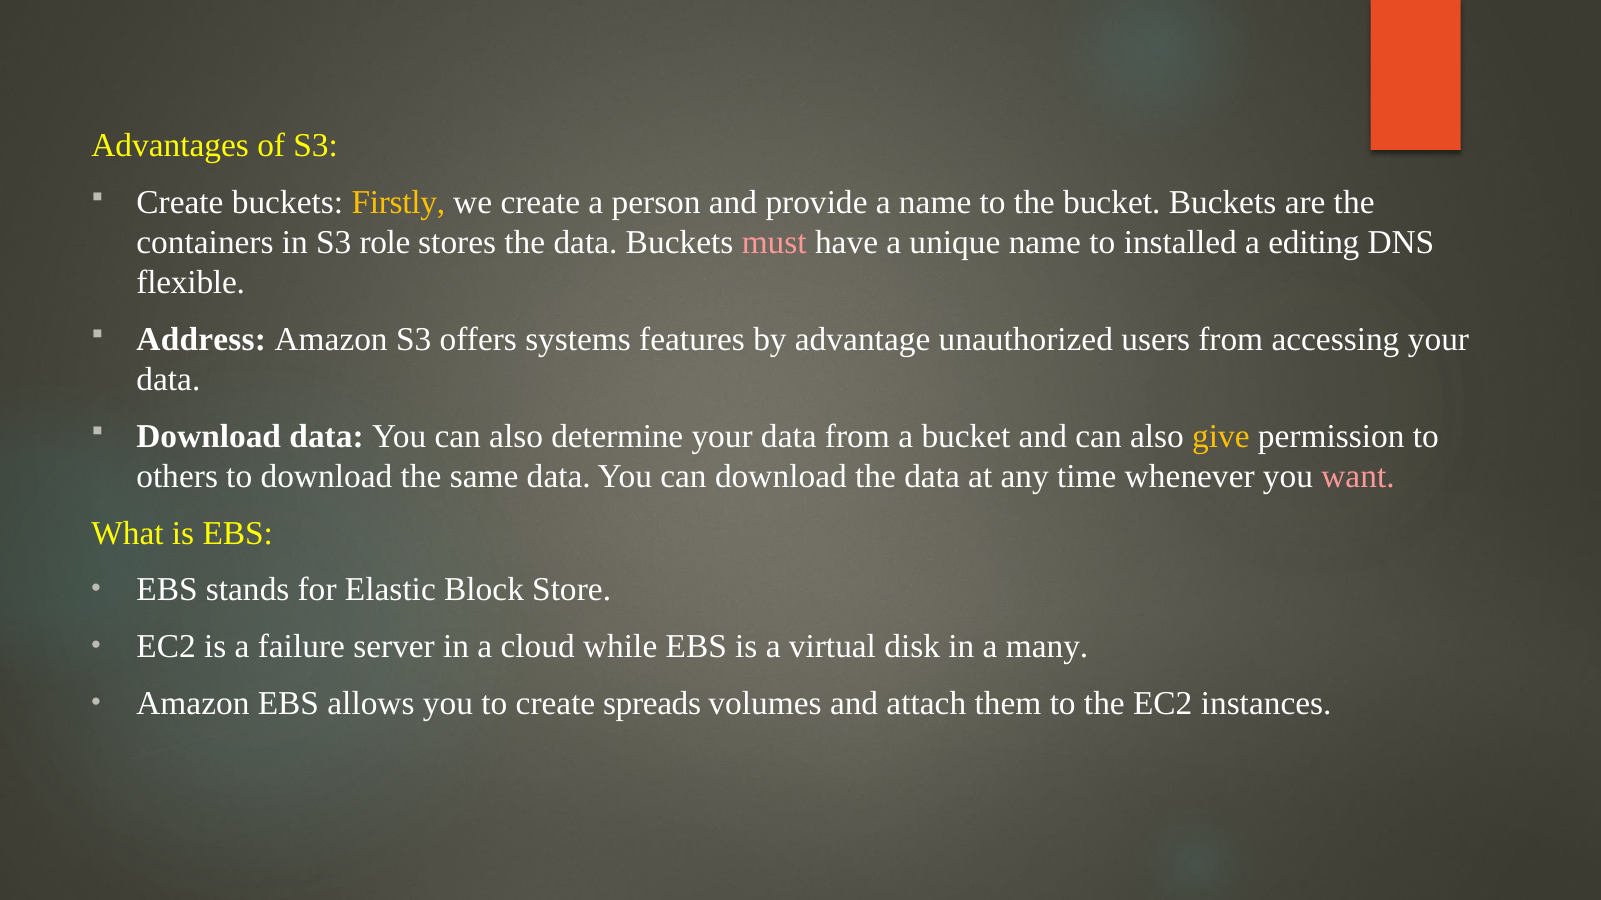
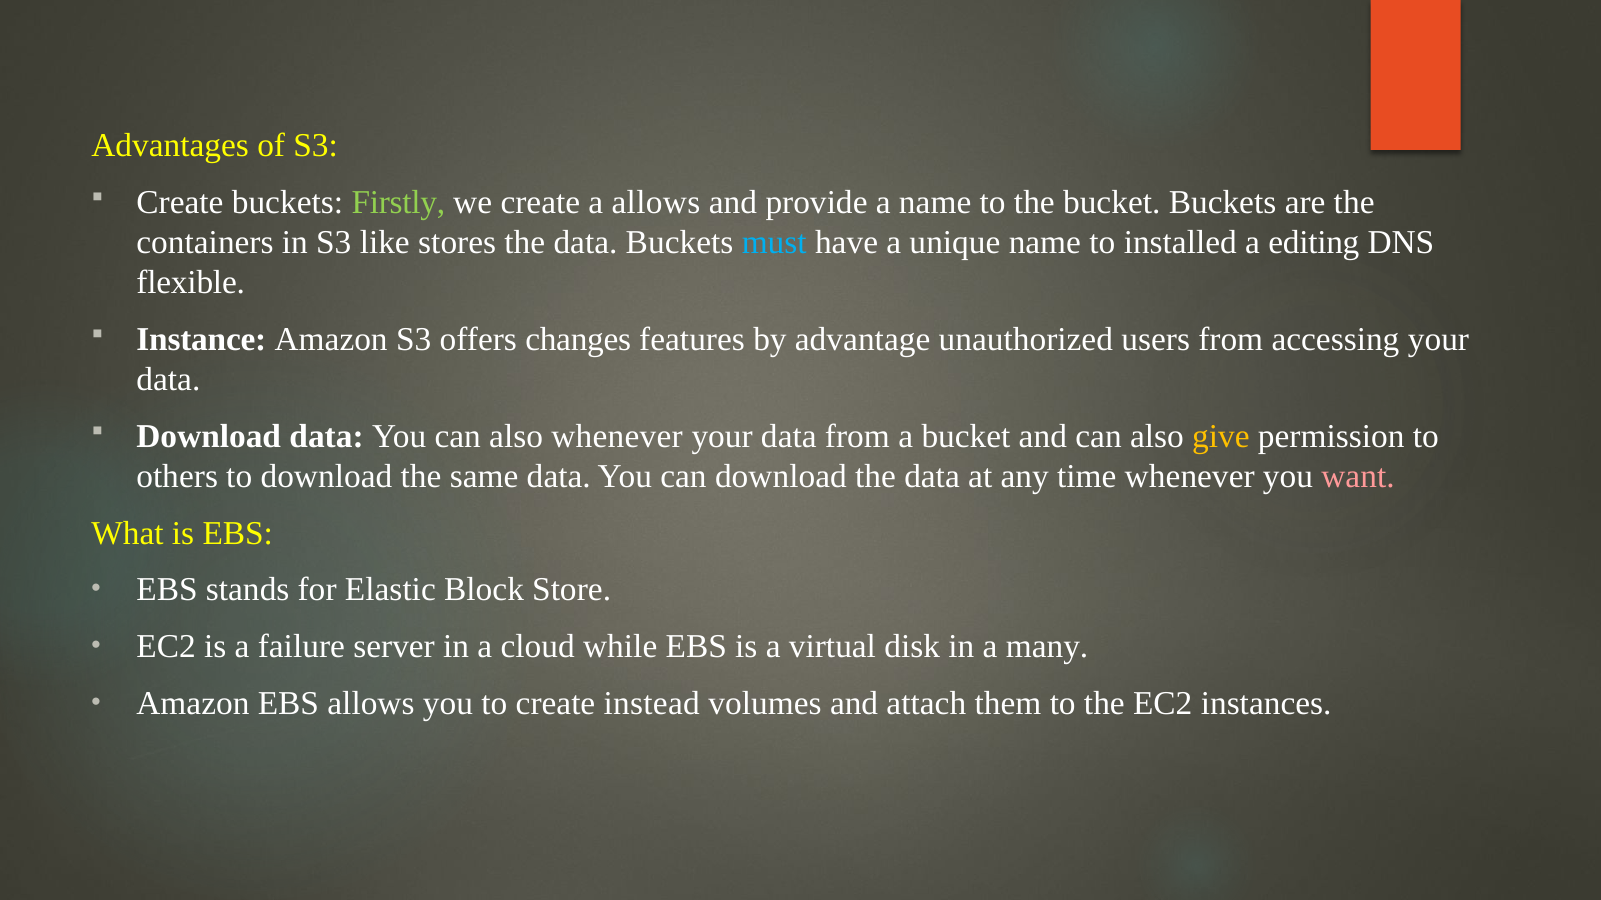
Firstly colour: yellow -> light green (398, 203)
a person: person -> allows (656, 203)
role: role -> like (385, 243)
must colour: pink -> light blue (774, 243)
Address: Address -> Instance (201, 340)
systems: systems -> changes (578, 340)
also determine: determine -> whenever (617, 437)
spreads: spreads -> instead (652, 704)
